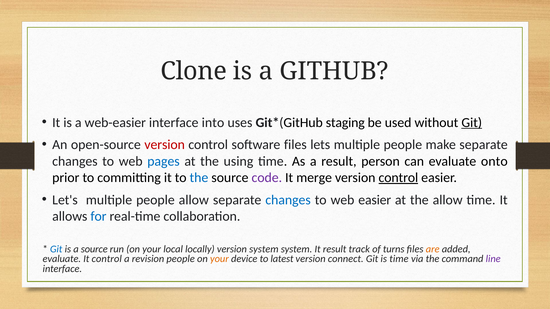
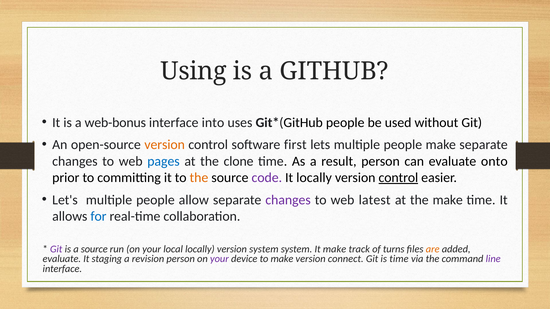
Clone: Clone -> Using (194, 71)
web-easier: web-easier -> web-bonus (115, 123)
staging: staging -> people (345, 123)
Git underline: present -> none (472, 123)
version colour: red -> orange (165, 145)
software files: files -> first (295, 145)
using: using -> clone (239, 161)
the colour: blue -> orange (199, 178)
It merge: merge -> locally (314, 178)
changes colour: blue -> purple (288, 200)
web easier: easier -> latest (375, 200)
the allow: allow -> make (448, 200)
Git colour: blue -> purple (56, 249)
It result: result -> make (335, 249)
It control: control -> staging (107, 259)
revision people: people -> person (181, 259)
your colour: orange -> purple (219, 259)
to latest: latest -> make (282, 259)
